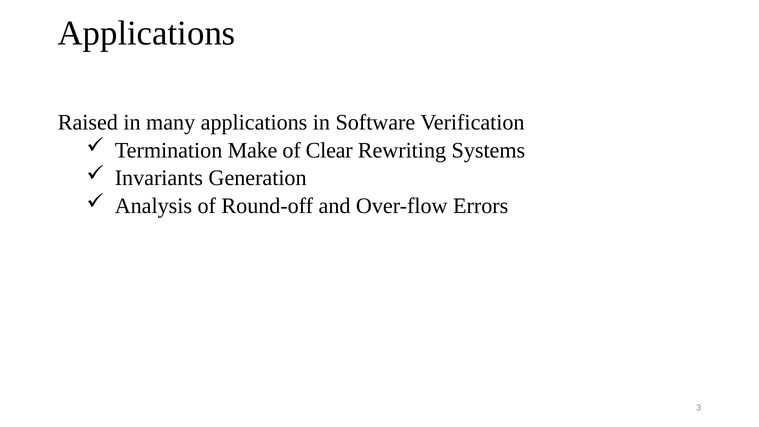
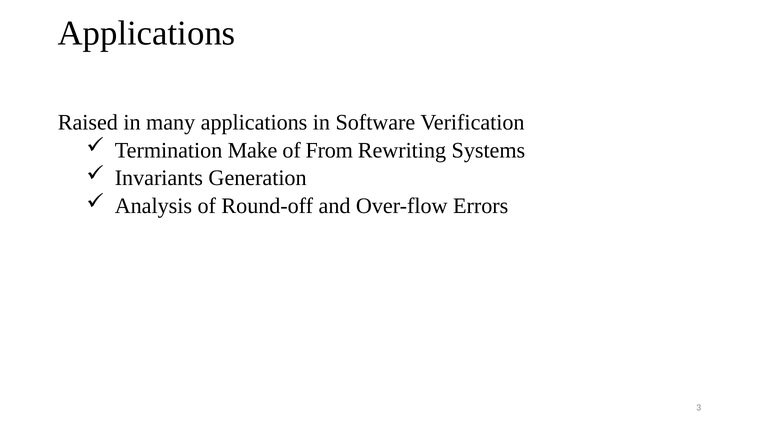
Clear: Clear -> From (329, 150)
